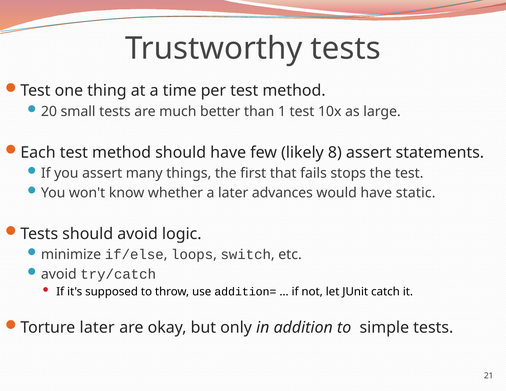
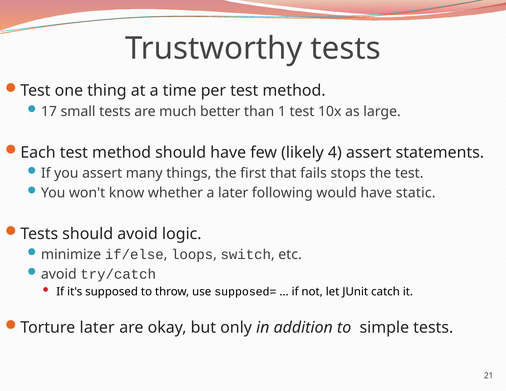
20: 20 -> 17 (49, 111)
8: 8 -> 4 (335, 152)
advances: advances -> following (282, 193)
addition=: addition= -> supposed= (245, 292)
